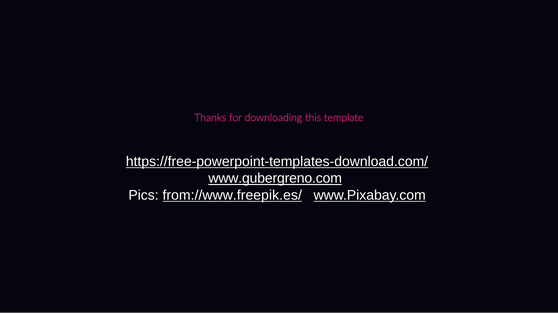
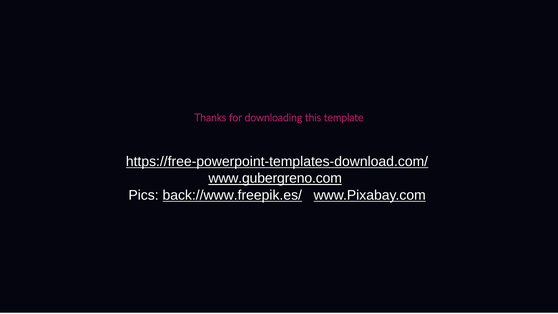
from://www.freepik.es/: from://www.freepik.es/ -> back://www.freepik.es/ (232, 195)
